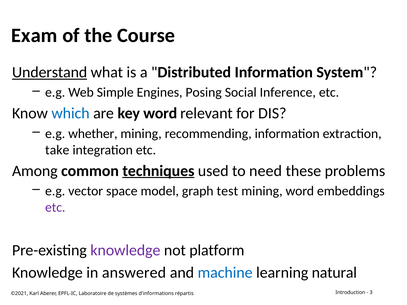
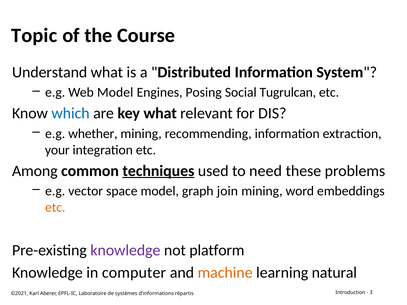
Exam: Exam -> Topic (34, 35)
Understand underline: present -> none (50, 72)
Web Simple: Simple -> Model (115, 93)
Inference: Inference -> Tugrulcan (288, 93)
key word: word -> what (160, 114)
take: take -> your (57, 150)
test: test -> join (227, 191)
etc colour: purple -> orange (55, 207)
answered: answered -> computer (134, 273)
machine colour: blue -> orange (225, 273)
